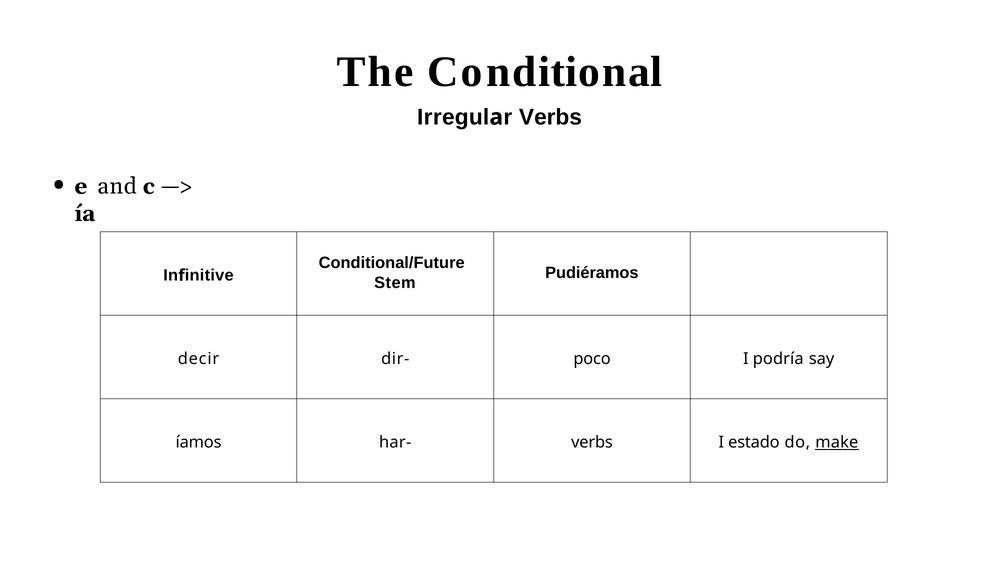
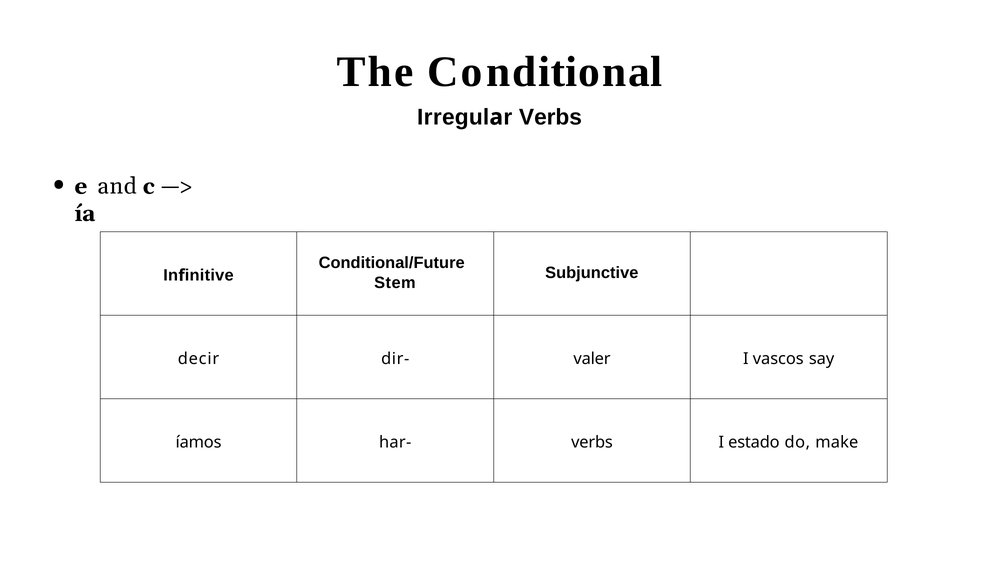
Pudiéramos: Pudiéramos -> Subjunctive (592, 273)
poco: poco -> valer (592, 359)
podría: podría -> vascos (778, 359)
make underline: present -> none (837, 442)
